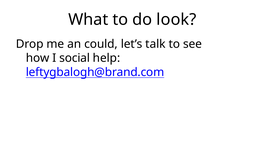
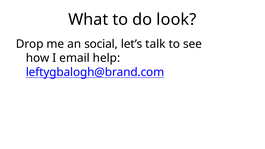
could: could -> social (101, 44)
social: social -> email (75, 58)
